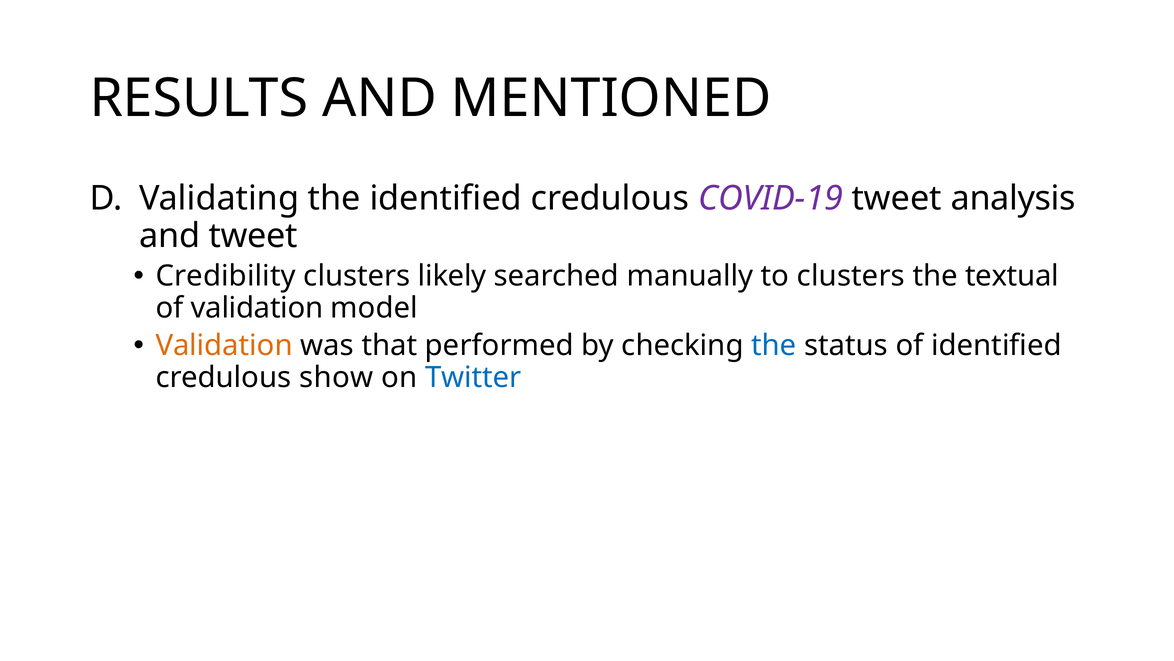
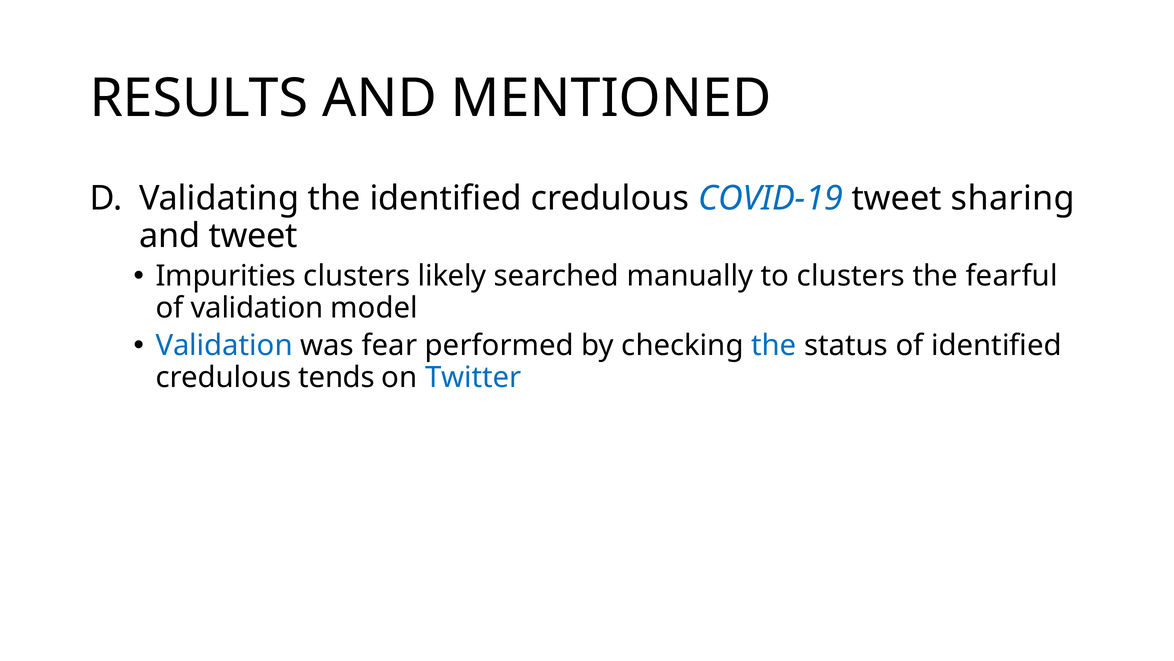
COVID-19 colour: purple -> blue (771, 198)
analysis: analysis -> sharing (1013, 198)
Credibility: Credibility -> Impurities (226, 276)
textual: textual -> fearful (1012, 276)
Validation colour: orange -> blue (224, 345)
that: that -> fear (389, 345)
show: show -> tends (337, 377)
